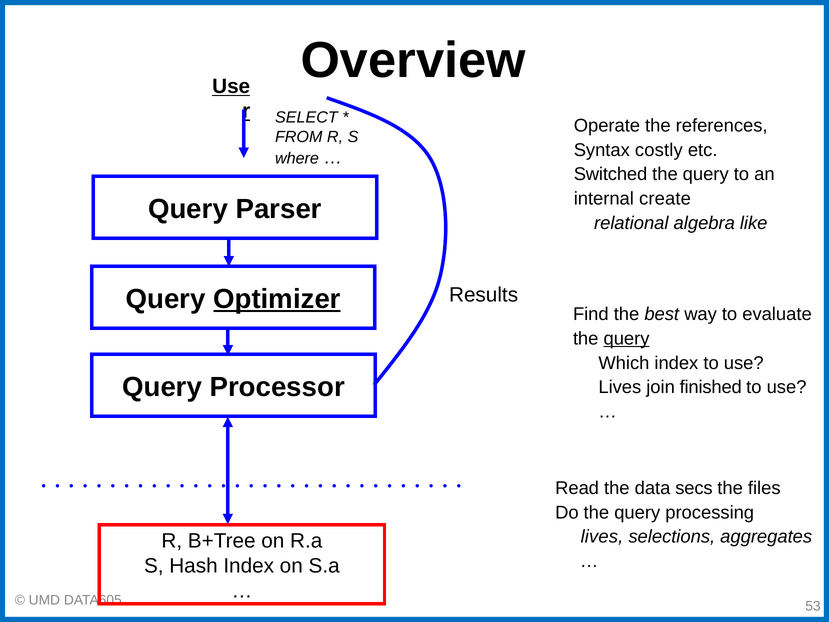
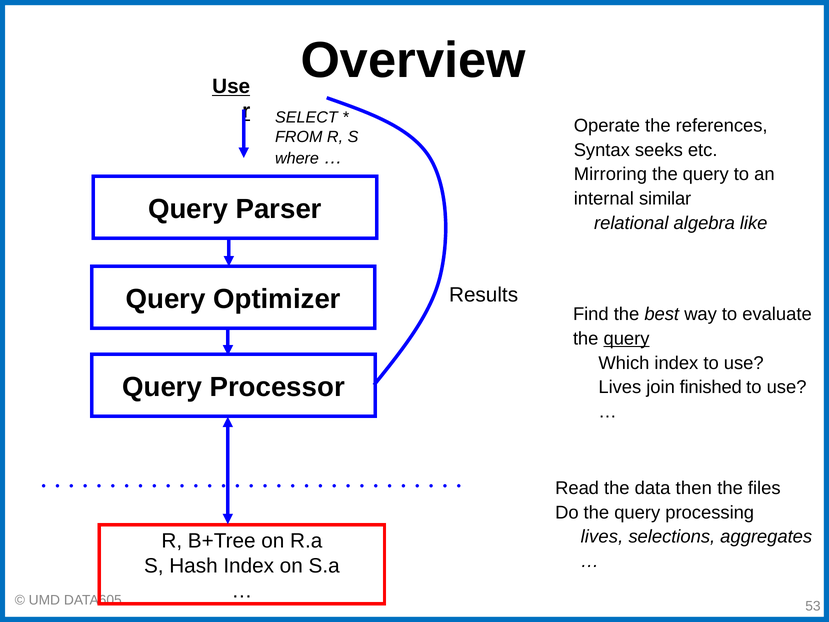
costly: costly -> seeks (659, 150)
Switched: Switched -> Mirroring (610, 174)
create: create -> similar (665, 199)
Optimizer underline: present -> none (277, 299)
secs: secs -> then (694, 488)
